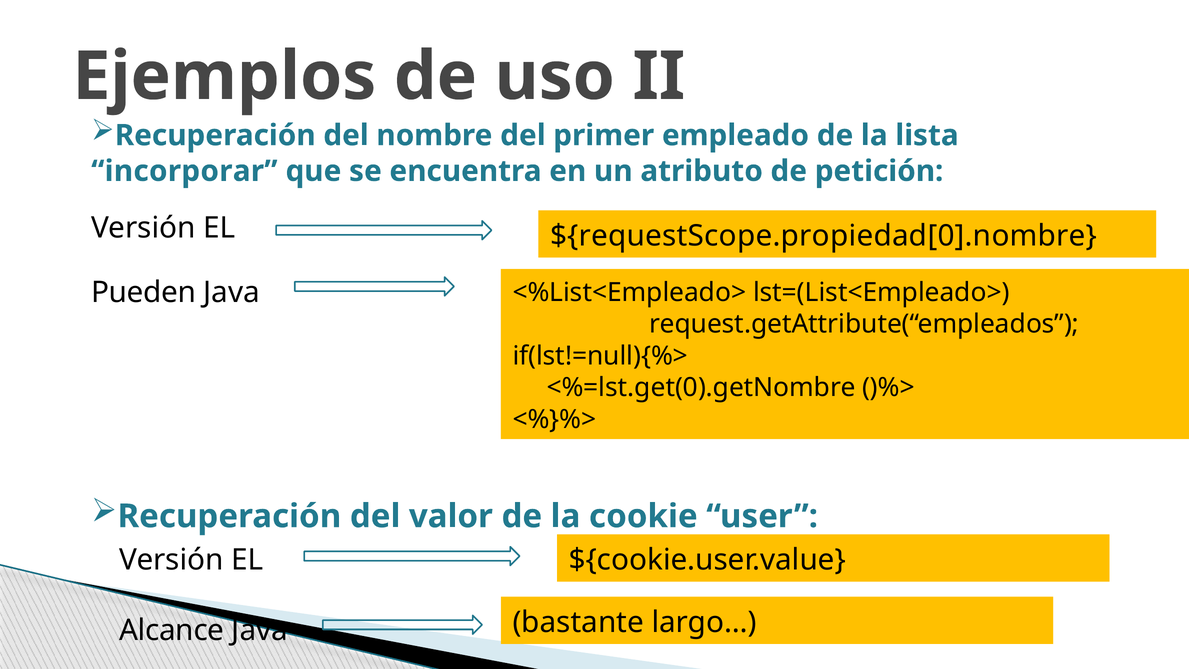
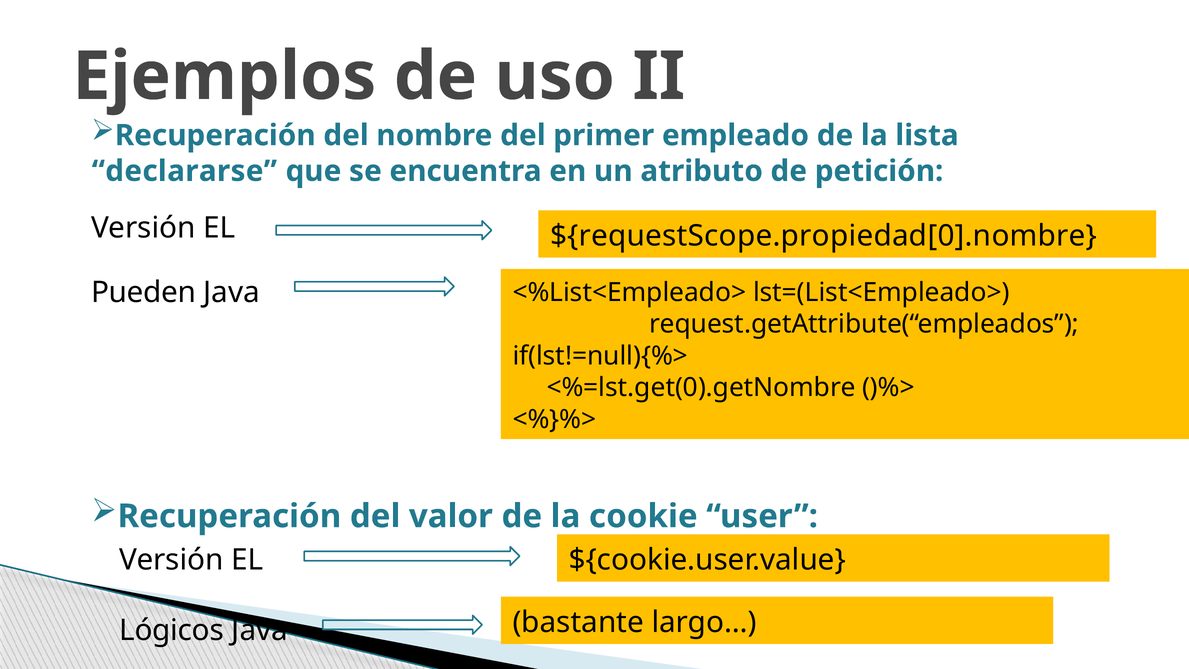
incorporar: incorporar -> declararse (184, 171)
Alcance: Alcance -> Lógicos (172, 630)
